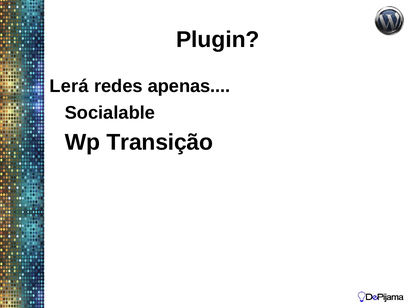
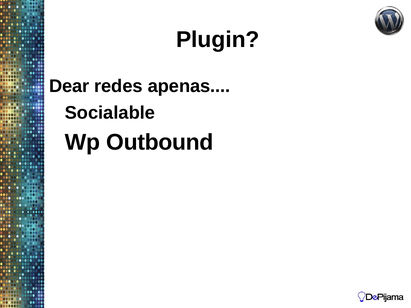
Lerá: Lerá -> Dear (69, 86)
Transição: Transição -> Outbound (160, 142)
